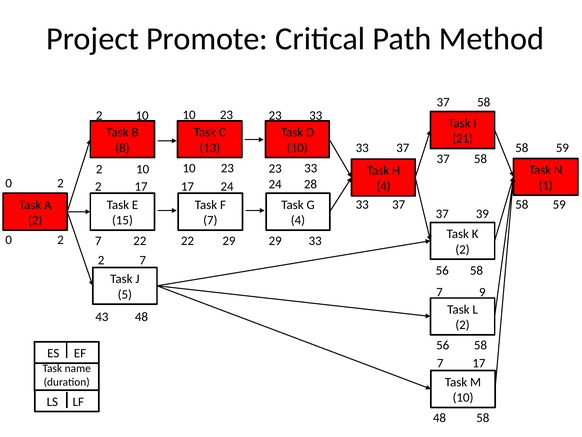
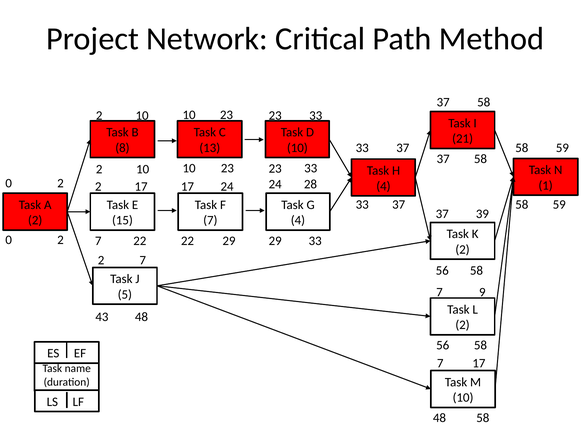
Promote: Promote -> Network (207, 39)
